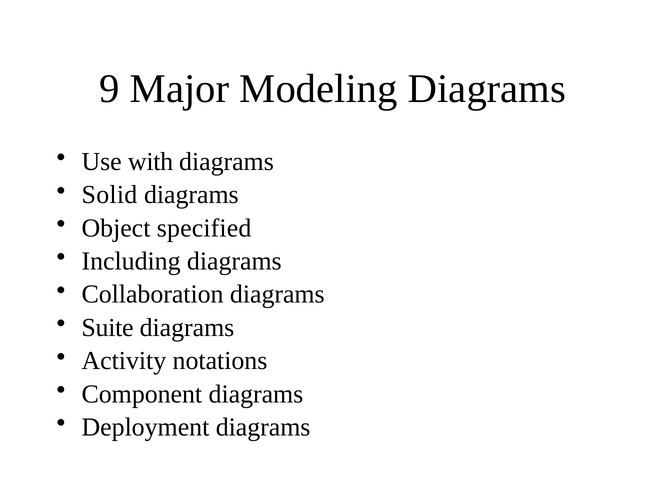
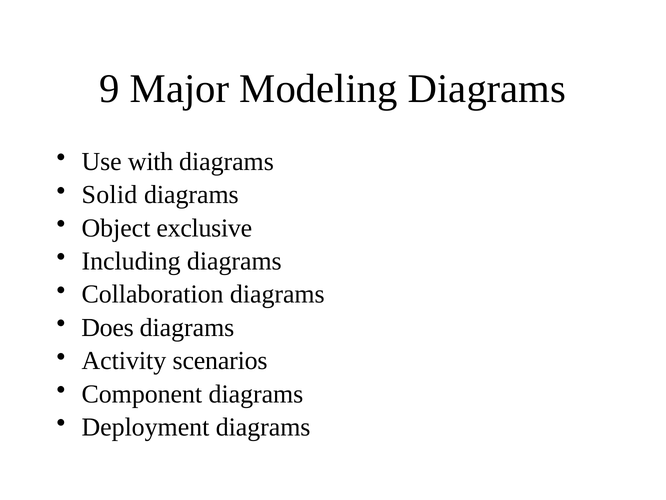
specified: specified -> exclusive (204, 228)
Suite: Suite -> Does (108, 327)
notations: notations -> scenarios (220, 360)
